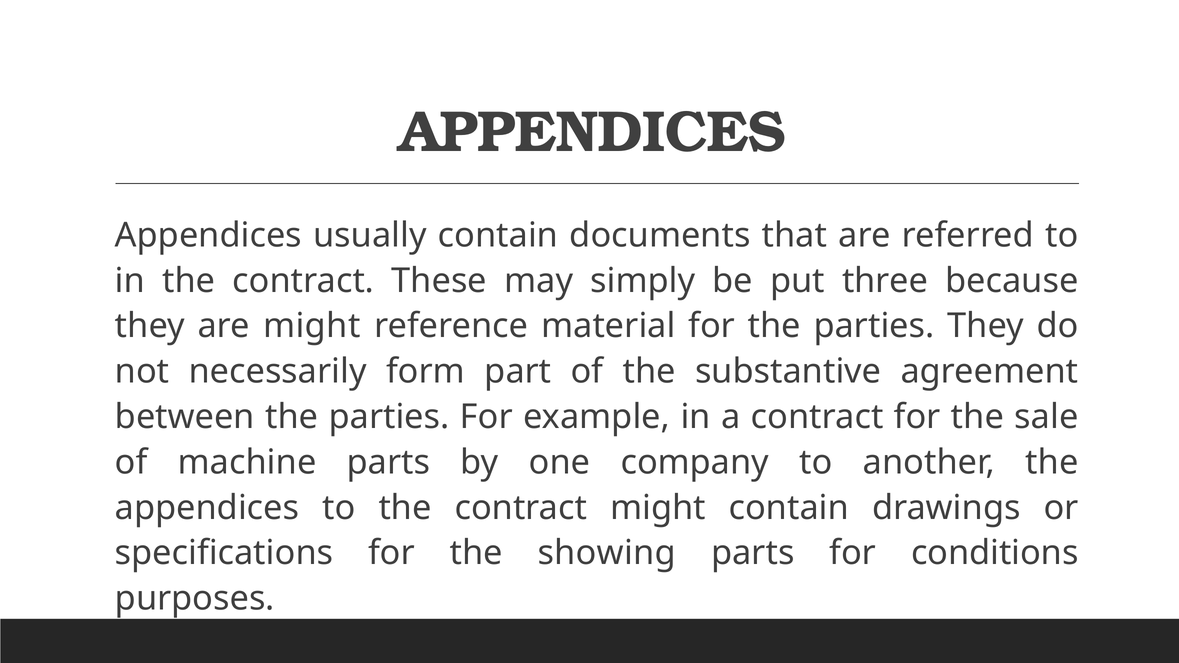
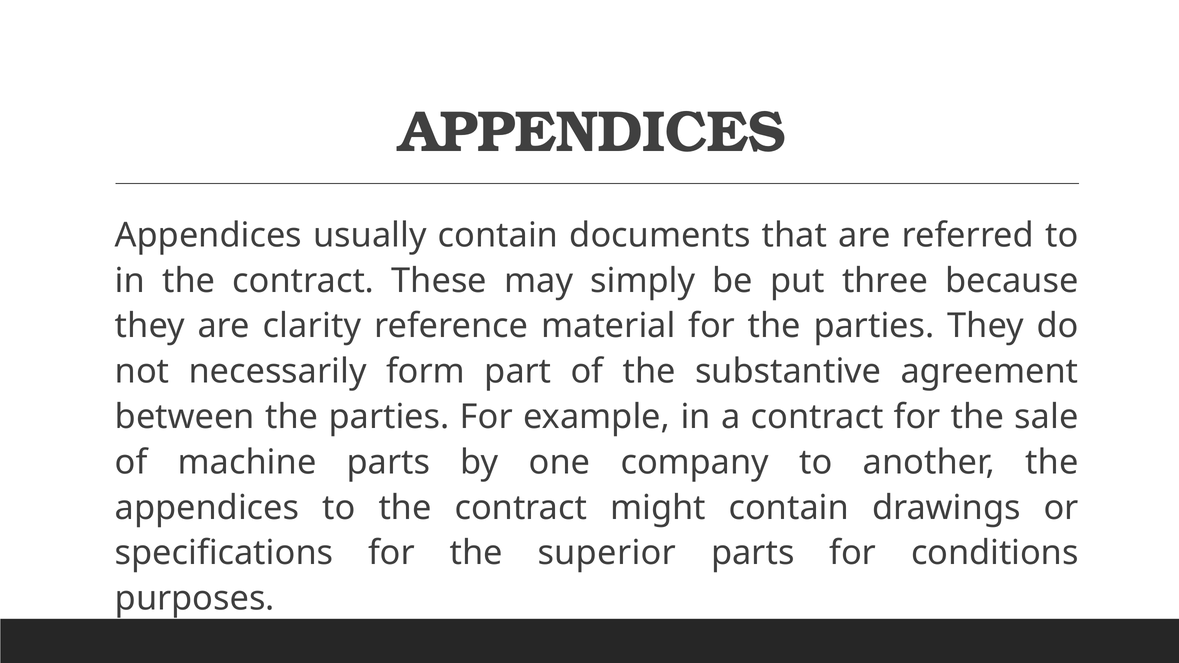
are might: might -> clarity (312, 326)
showing: showing -> superior (607, 553)
